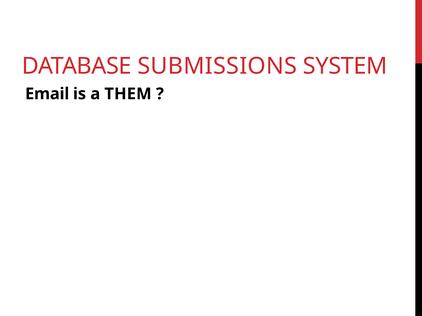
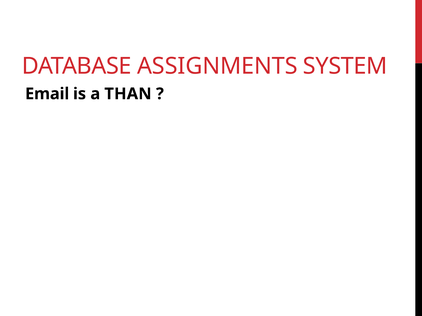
SUBMISSIONS: SUBMISSIONS -> ASSIGNMENTS (217, 66)
THEM: THEM -> THAN (128, 94)
